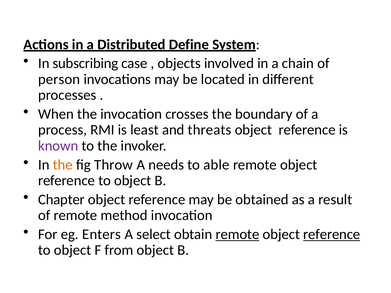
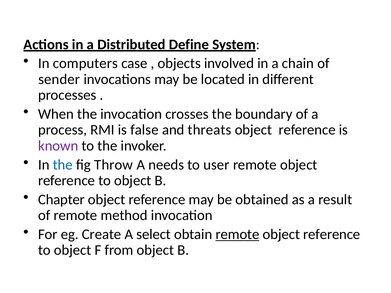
subscribing: subscribing -> computers (85, 63)
person: person -> sender (59, 79)
least: least -> false (144, 130)
the colour: orange -> blue (63, 165)
able: able -> user (216, 165)
Enters: Enters -> Create (102, 235)
reference underline: present -> none (332, 235)
